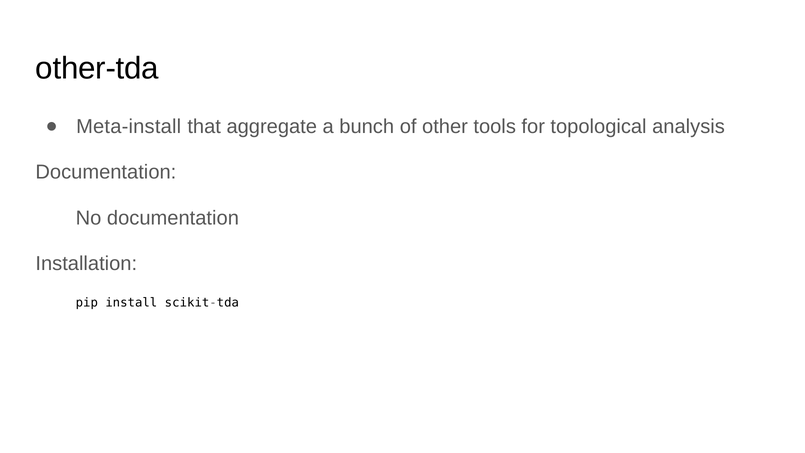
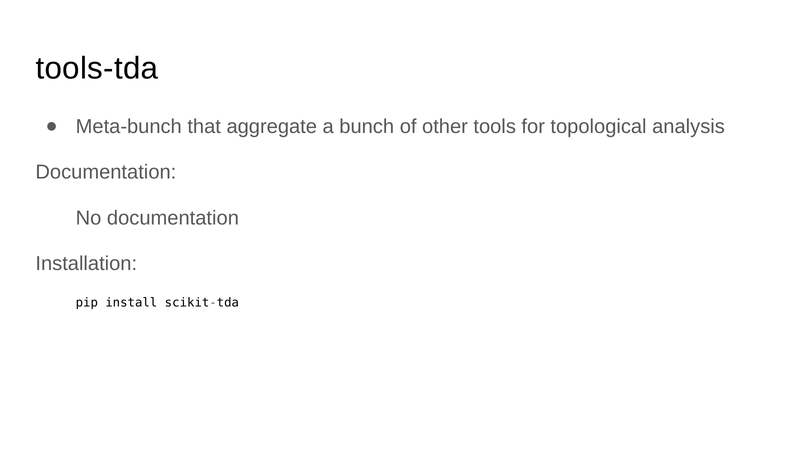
other-tda: other-tda -> tools-tda (97, 68)
Meta-install: Meta-install -> Meta-bunch (129, 127)
